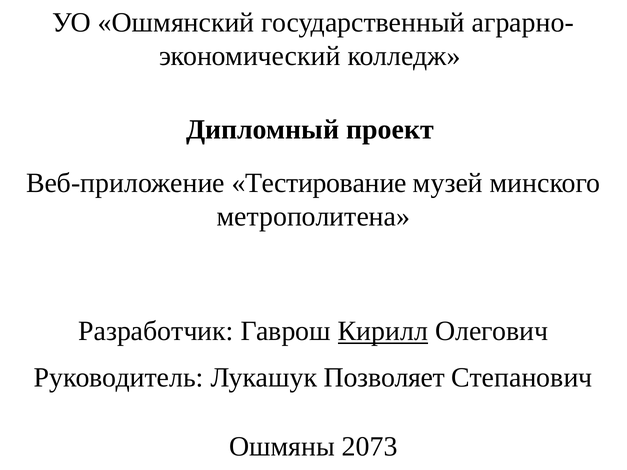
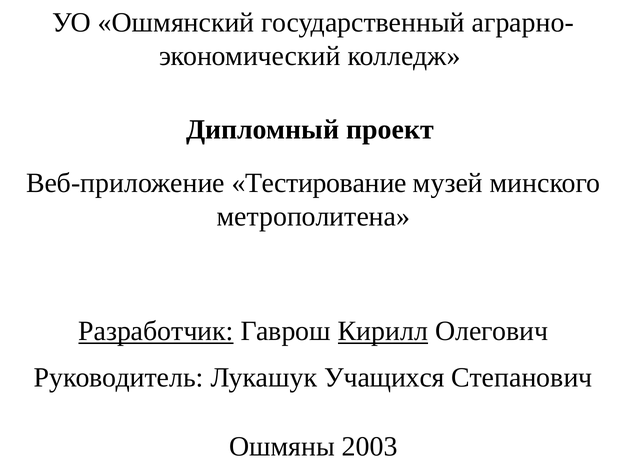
Разработчик underline: none -> present (156, 331)
Позволяет: Позволяет -> Учащихся (384, 378)
2073: 2073 -> 2003 (370, 447)
